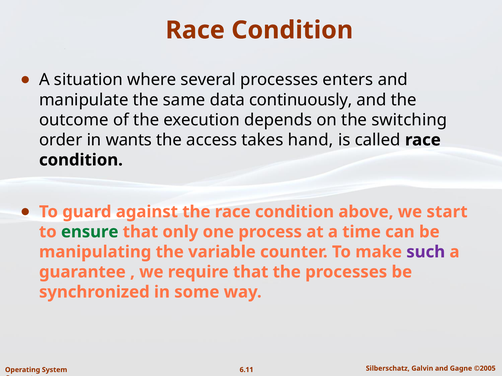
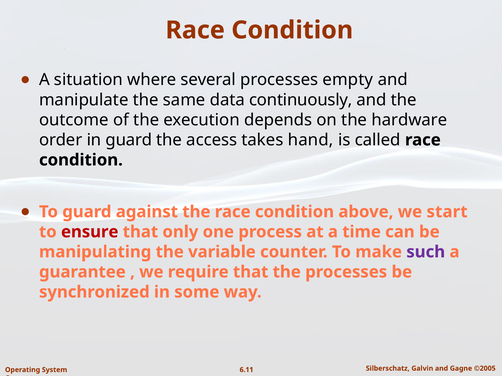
enters: enters -> empty (348, 80)
switching: switching -> hardware (409, 120)
in wants: wants -> guard (129, 140)
ensure colour: green -> red (90, 232)
